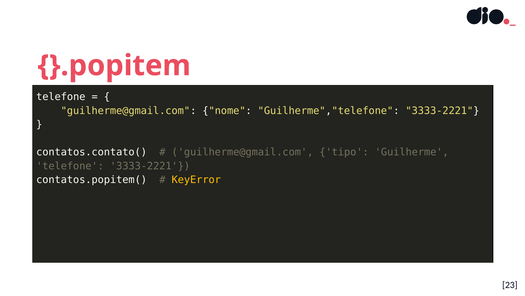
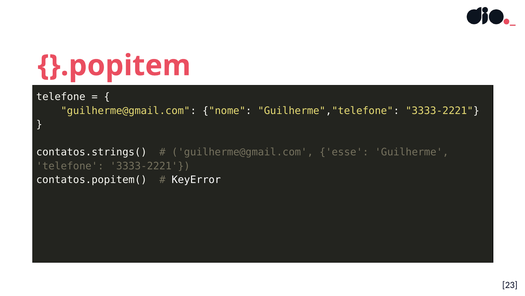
contatos.contato(: contatos.contato( -> contatos.strings( (92, 152)
tipo: tipo -> esse (344, 152)
KeyError colour: yellow -> white (196, 179)
